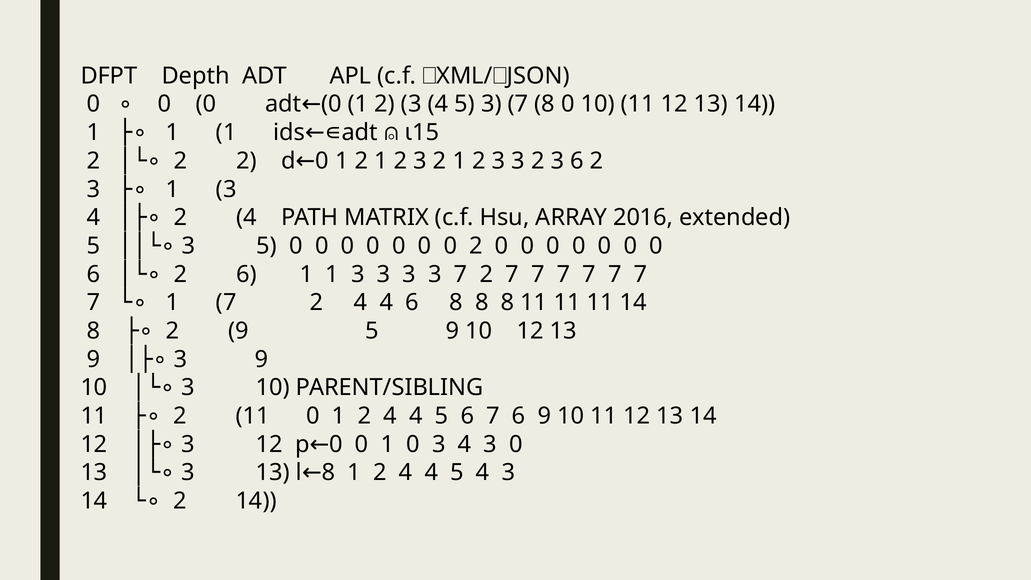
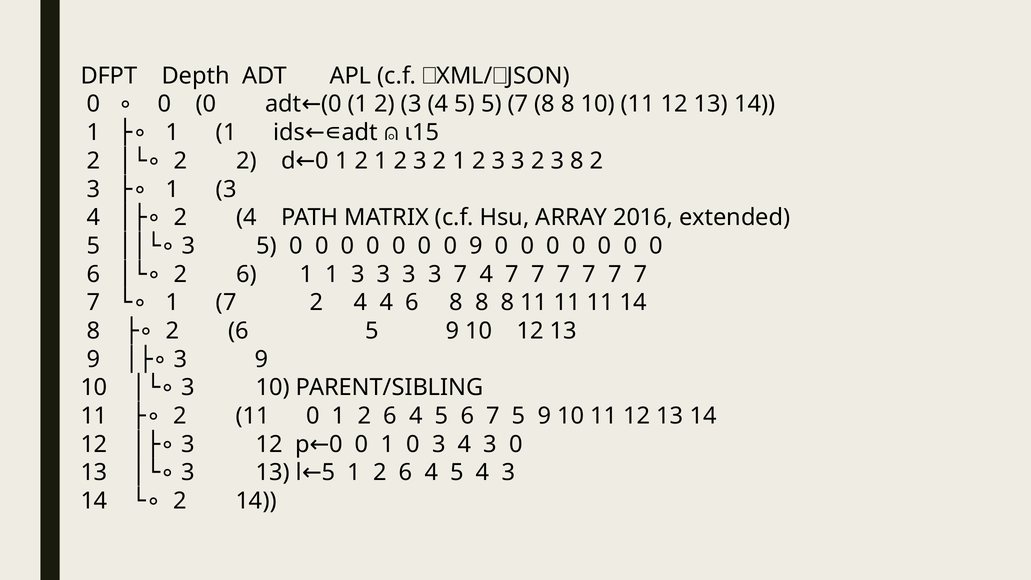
4 5 3: 3 -> 5 (491, 104)
7 8 0: 0 -> 8 (568, 104)
3 6: 6 -> 8 (577, 161)
0 2: 2 -> 9 (476, 246)
3 7 2: 2 -> 4 (486, 274)
8 2 9: 9 -> 6 (238, 331)
0 1 2 4: 4 -> 6 (390, 416)
7 6: 6 -> 5 (519, 416)
8: 8 -> 5 (328, 473)
4: 4 -> 6 (406, 473)
